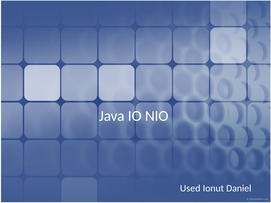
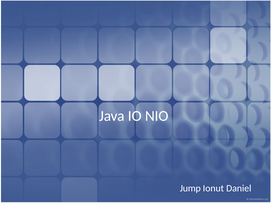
Used: Used -> Jump (190, 188)
